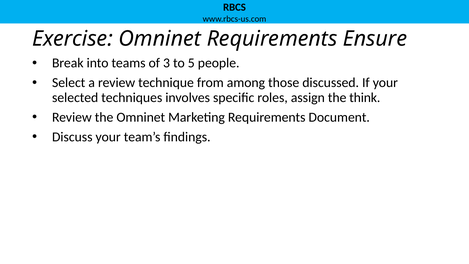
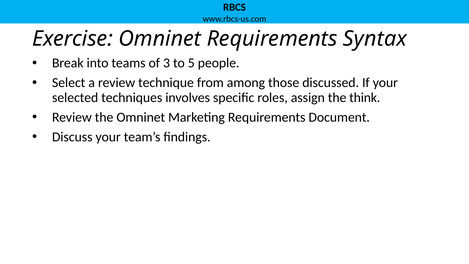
Ensure: Ensure -> Syntax (375, 39)
